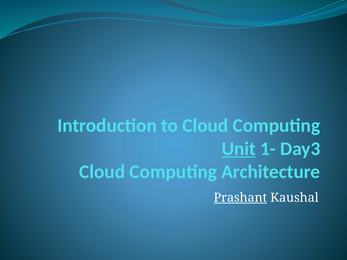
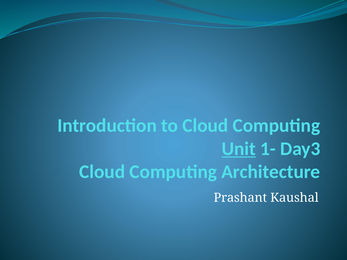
Prashant underline: present -> none (240, 198)
